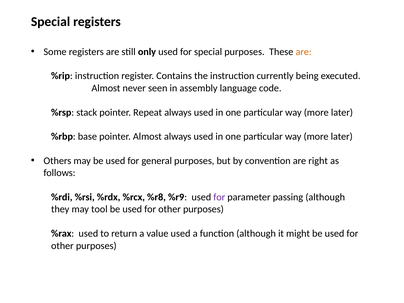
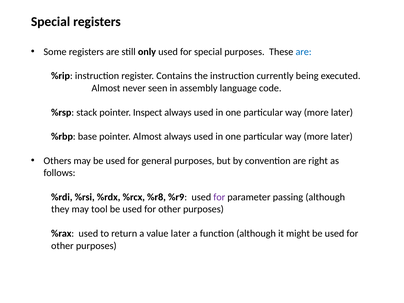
are colour: orange -> blue (304, 52)
Repeat: Repeat -> Inspect (148, 112)
value used: used -> later (181, 234)
